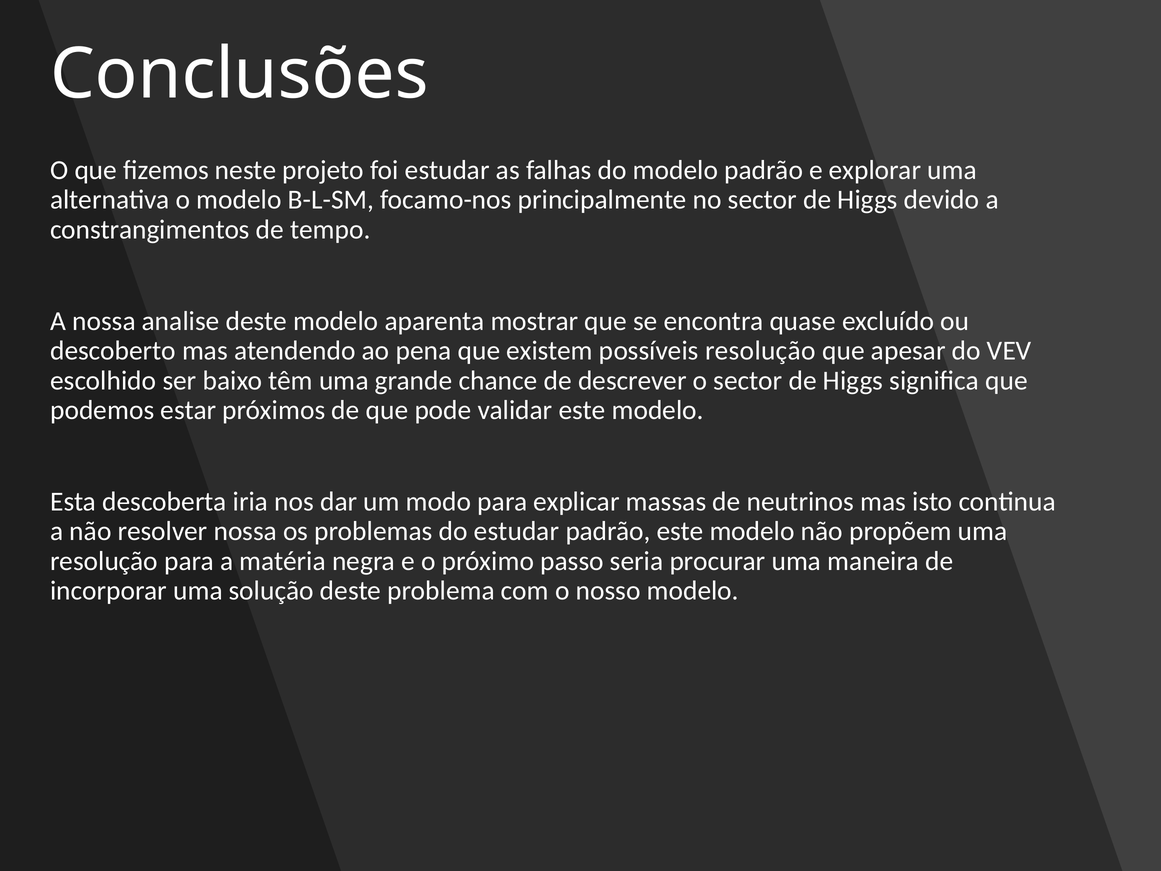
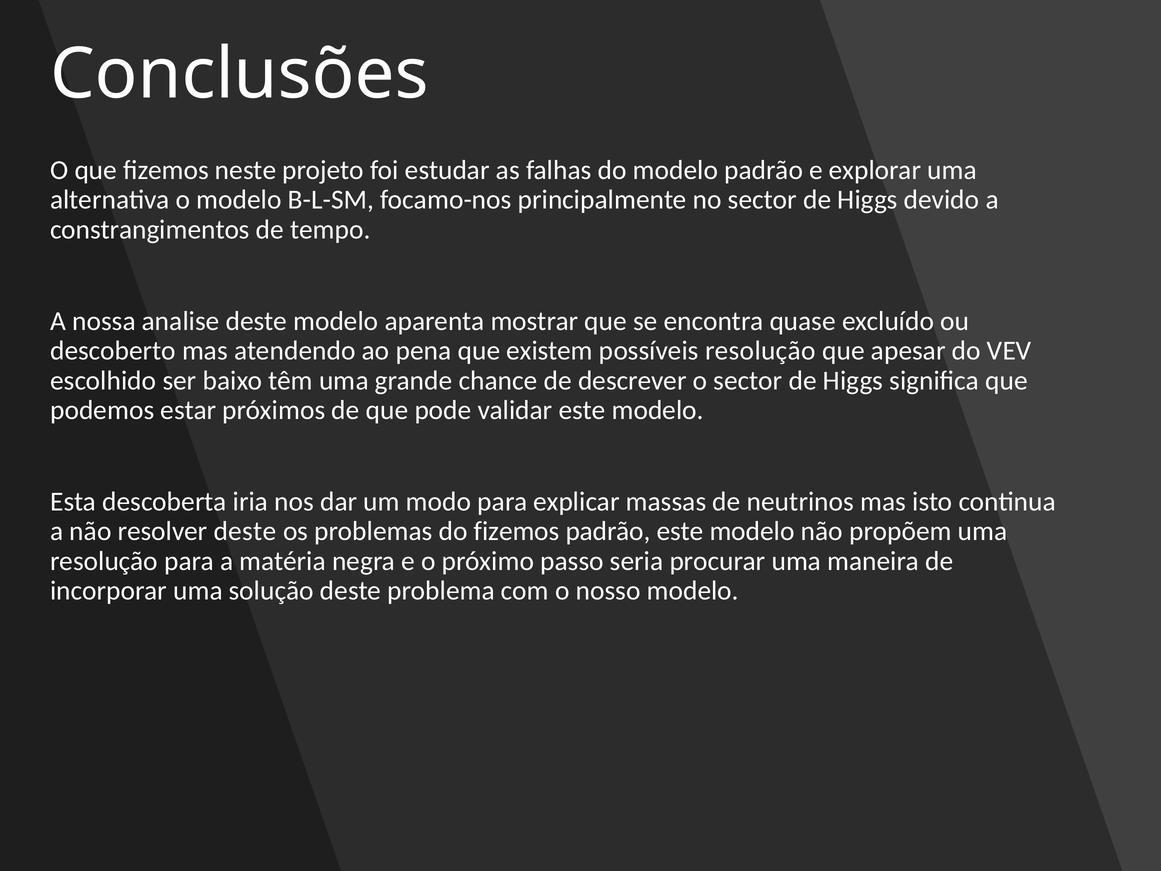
resolver nossa: nossa -> deste (245, 531)
do estudar: estudar -> fizemos (517, 531)
